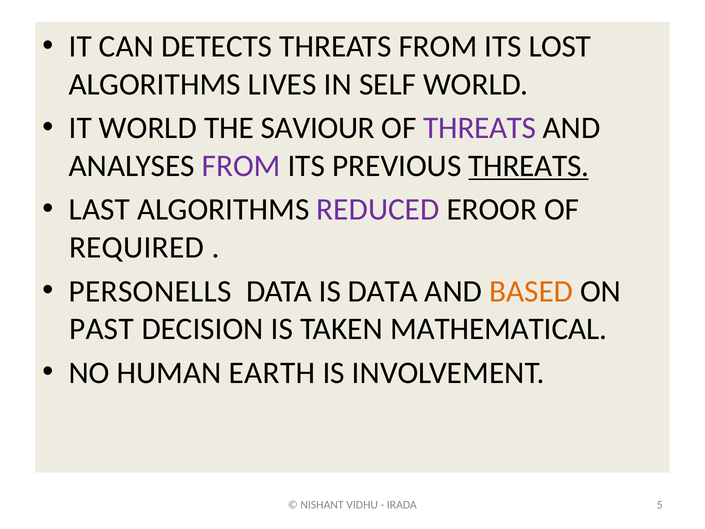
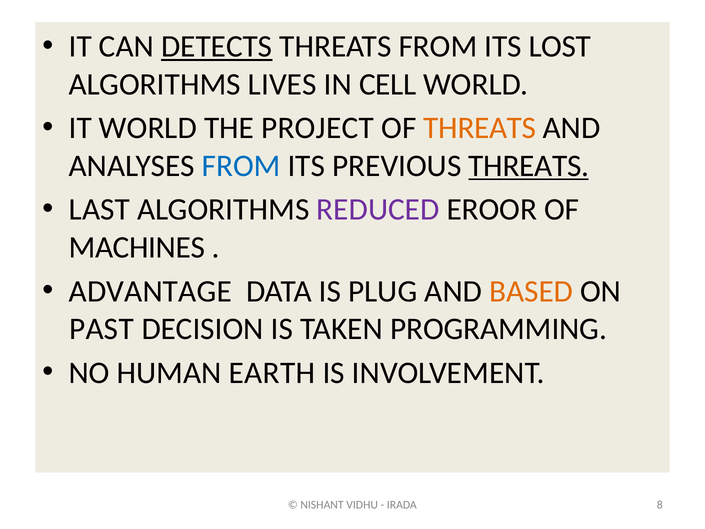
DETECTS underline: none -> present (217, 47)
SELF: SELF -> CELL (388, 84)
SAVIOUR: SAVIOUR -> PROJECT (318, 128)
THREATS colour: purple -> orange (480, 128)
FROM colour: purple -> blue (241, 166)
REQUIRED: REQUIRED -> MACHINES (137, 247)
PERSONELLS: PERSONELLS -> ADVANTAGE (150, 291)
IS DATA: DATA -> PLUG (383, 291)
MATHEMATICAL: MATHEMATICAL -> PROGRAMMING (499, 329)
5: 5 -> 8 (660, 505)
